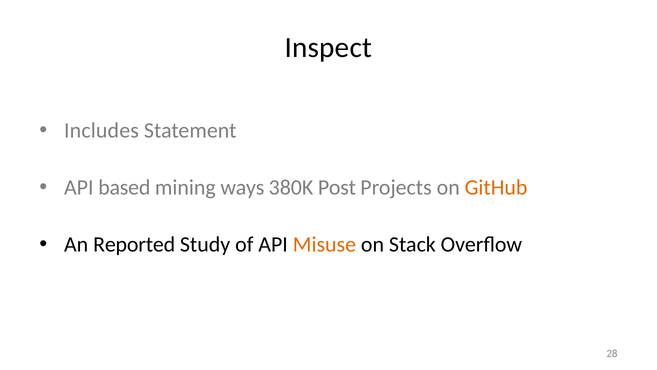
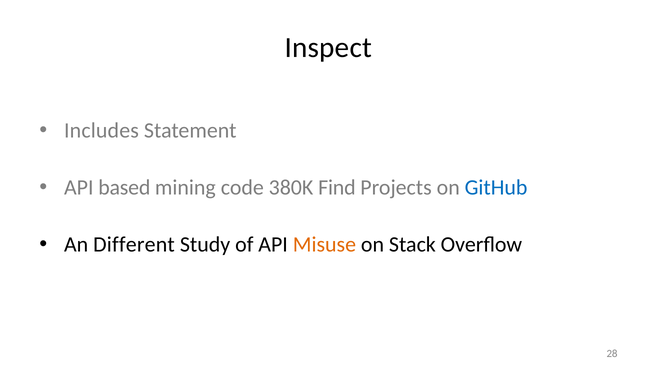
ways: ways -> code (242, 187)
Post: Post -> Find (337, 187)
GitHub colour: orange -> blue (496, 187)
Reported: Reported -> Different (134, 244)
